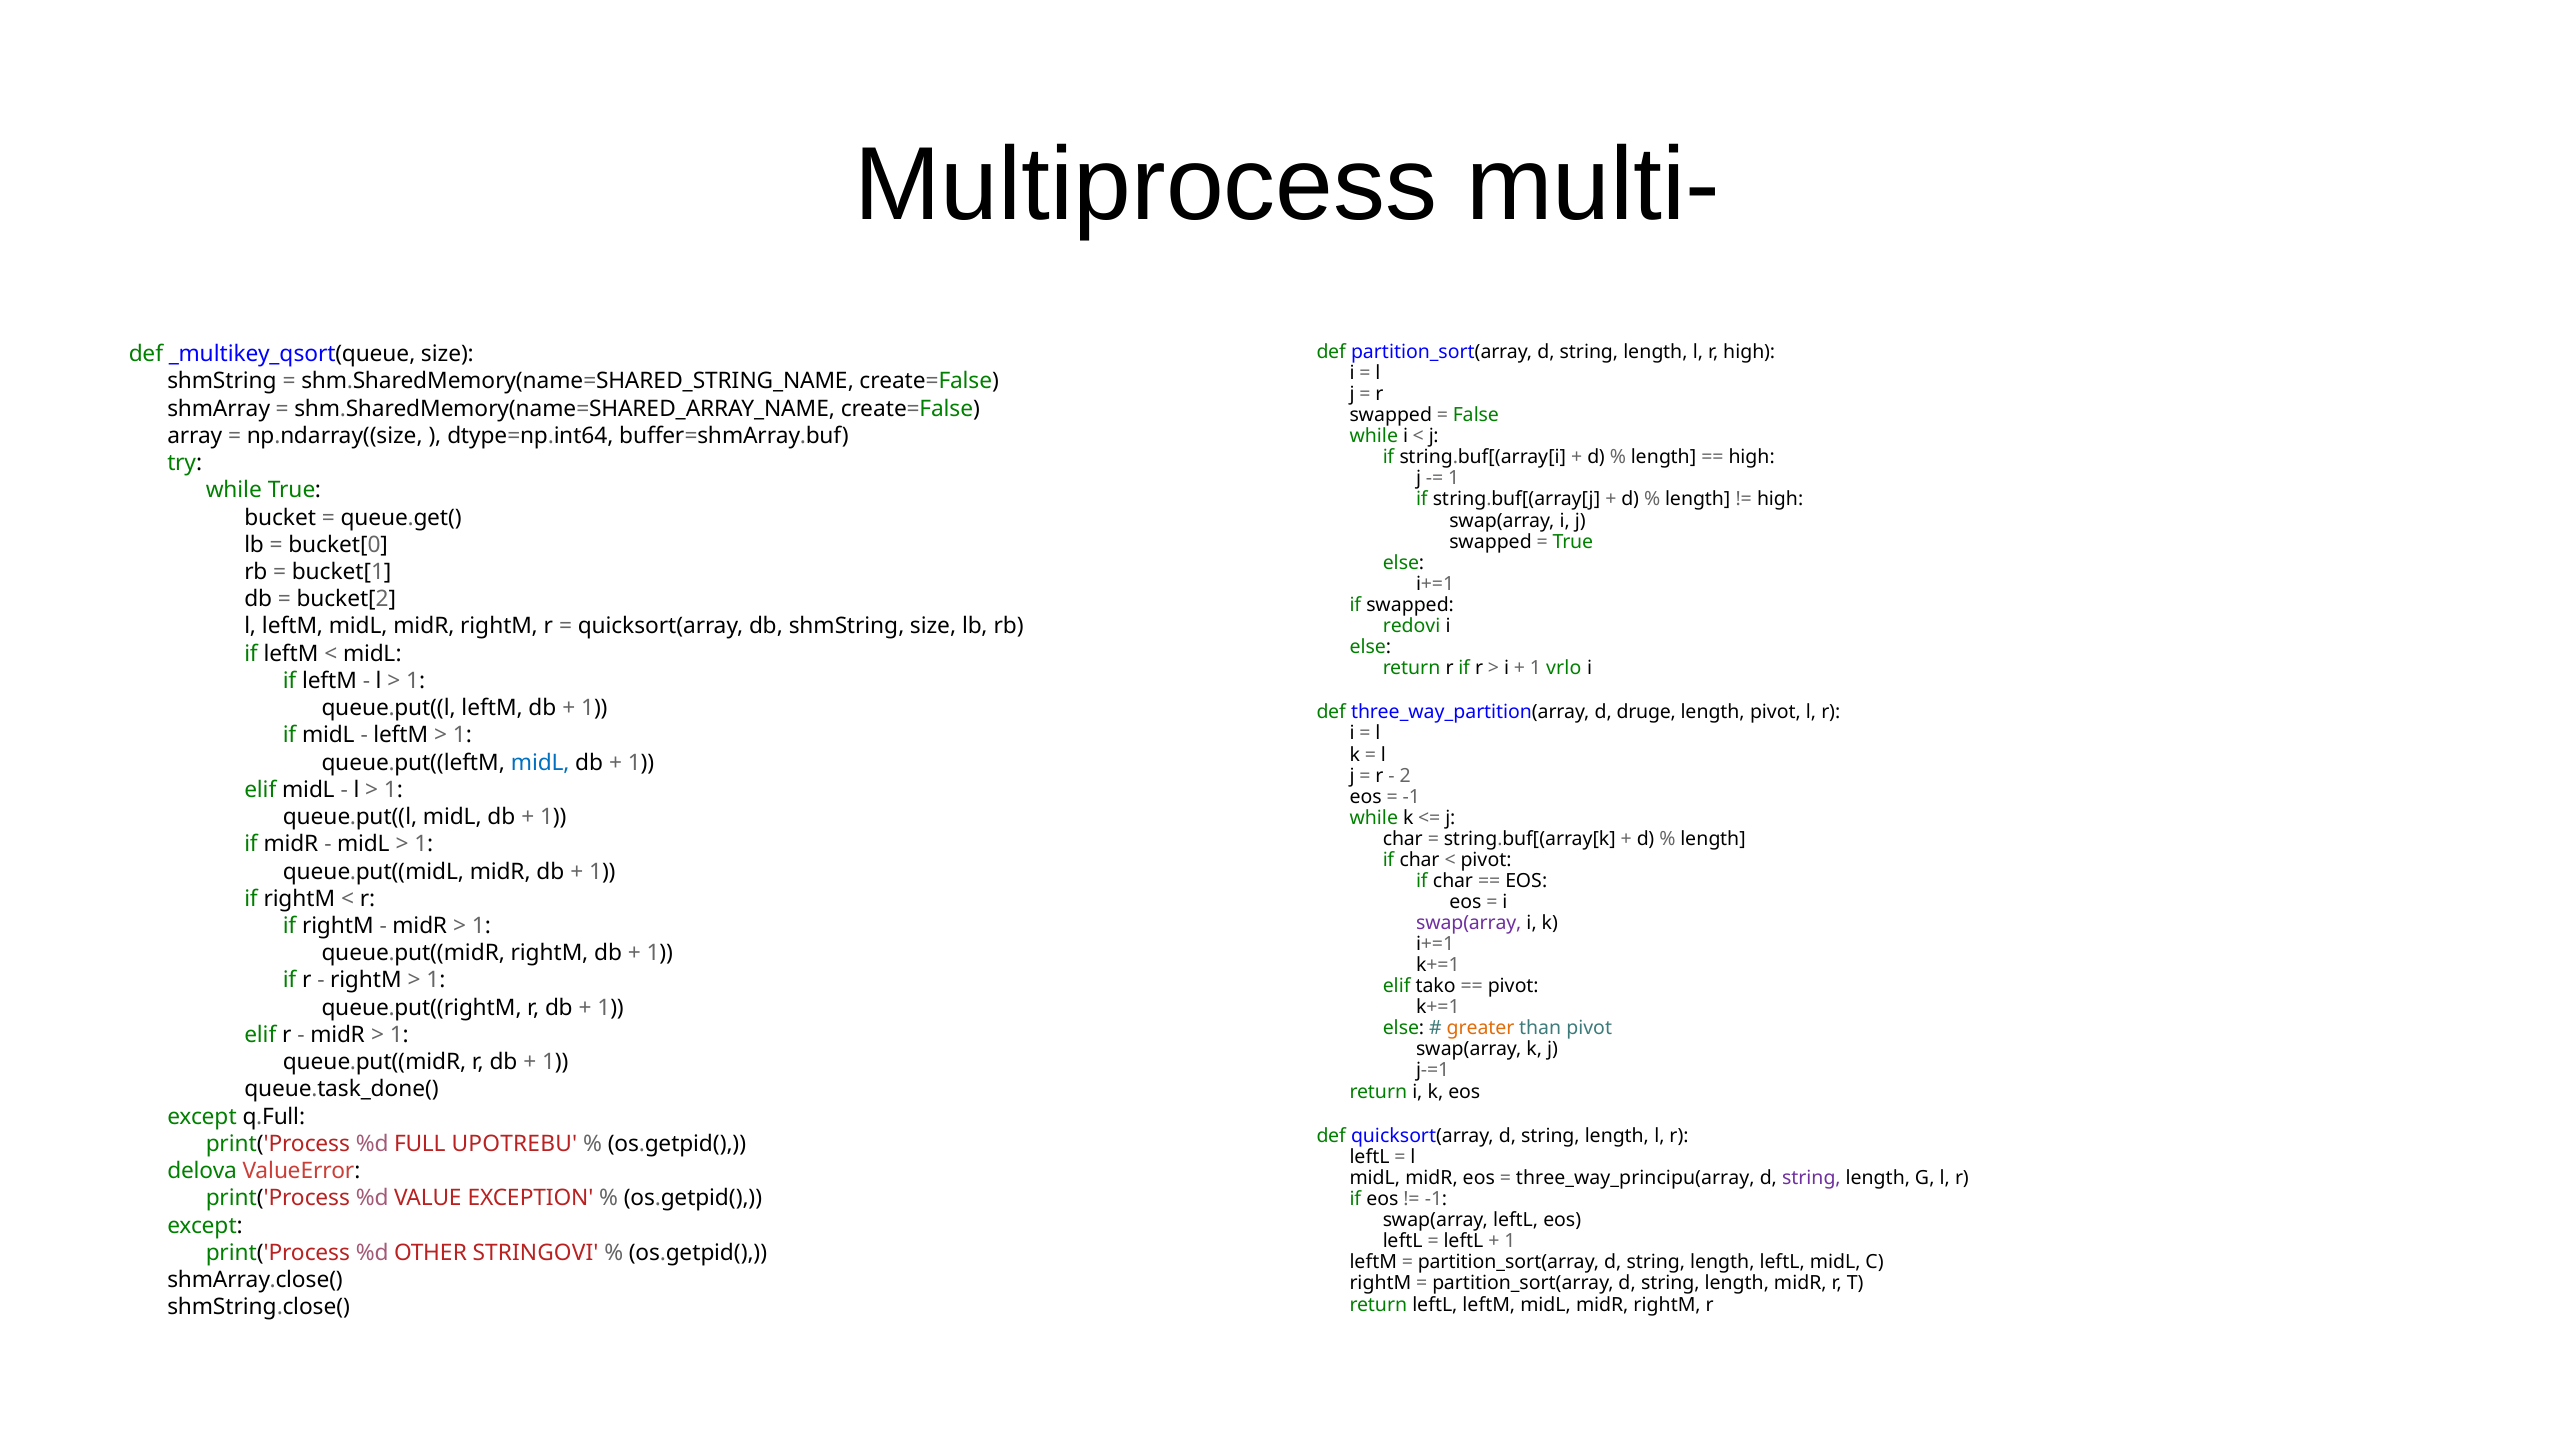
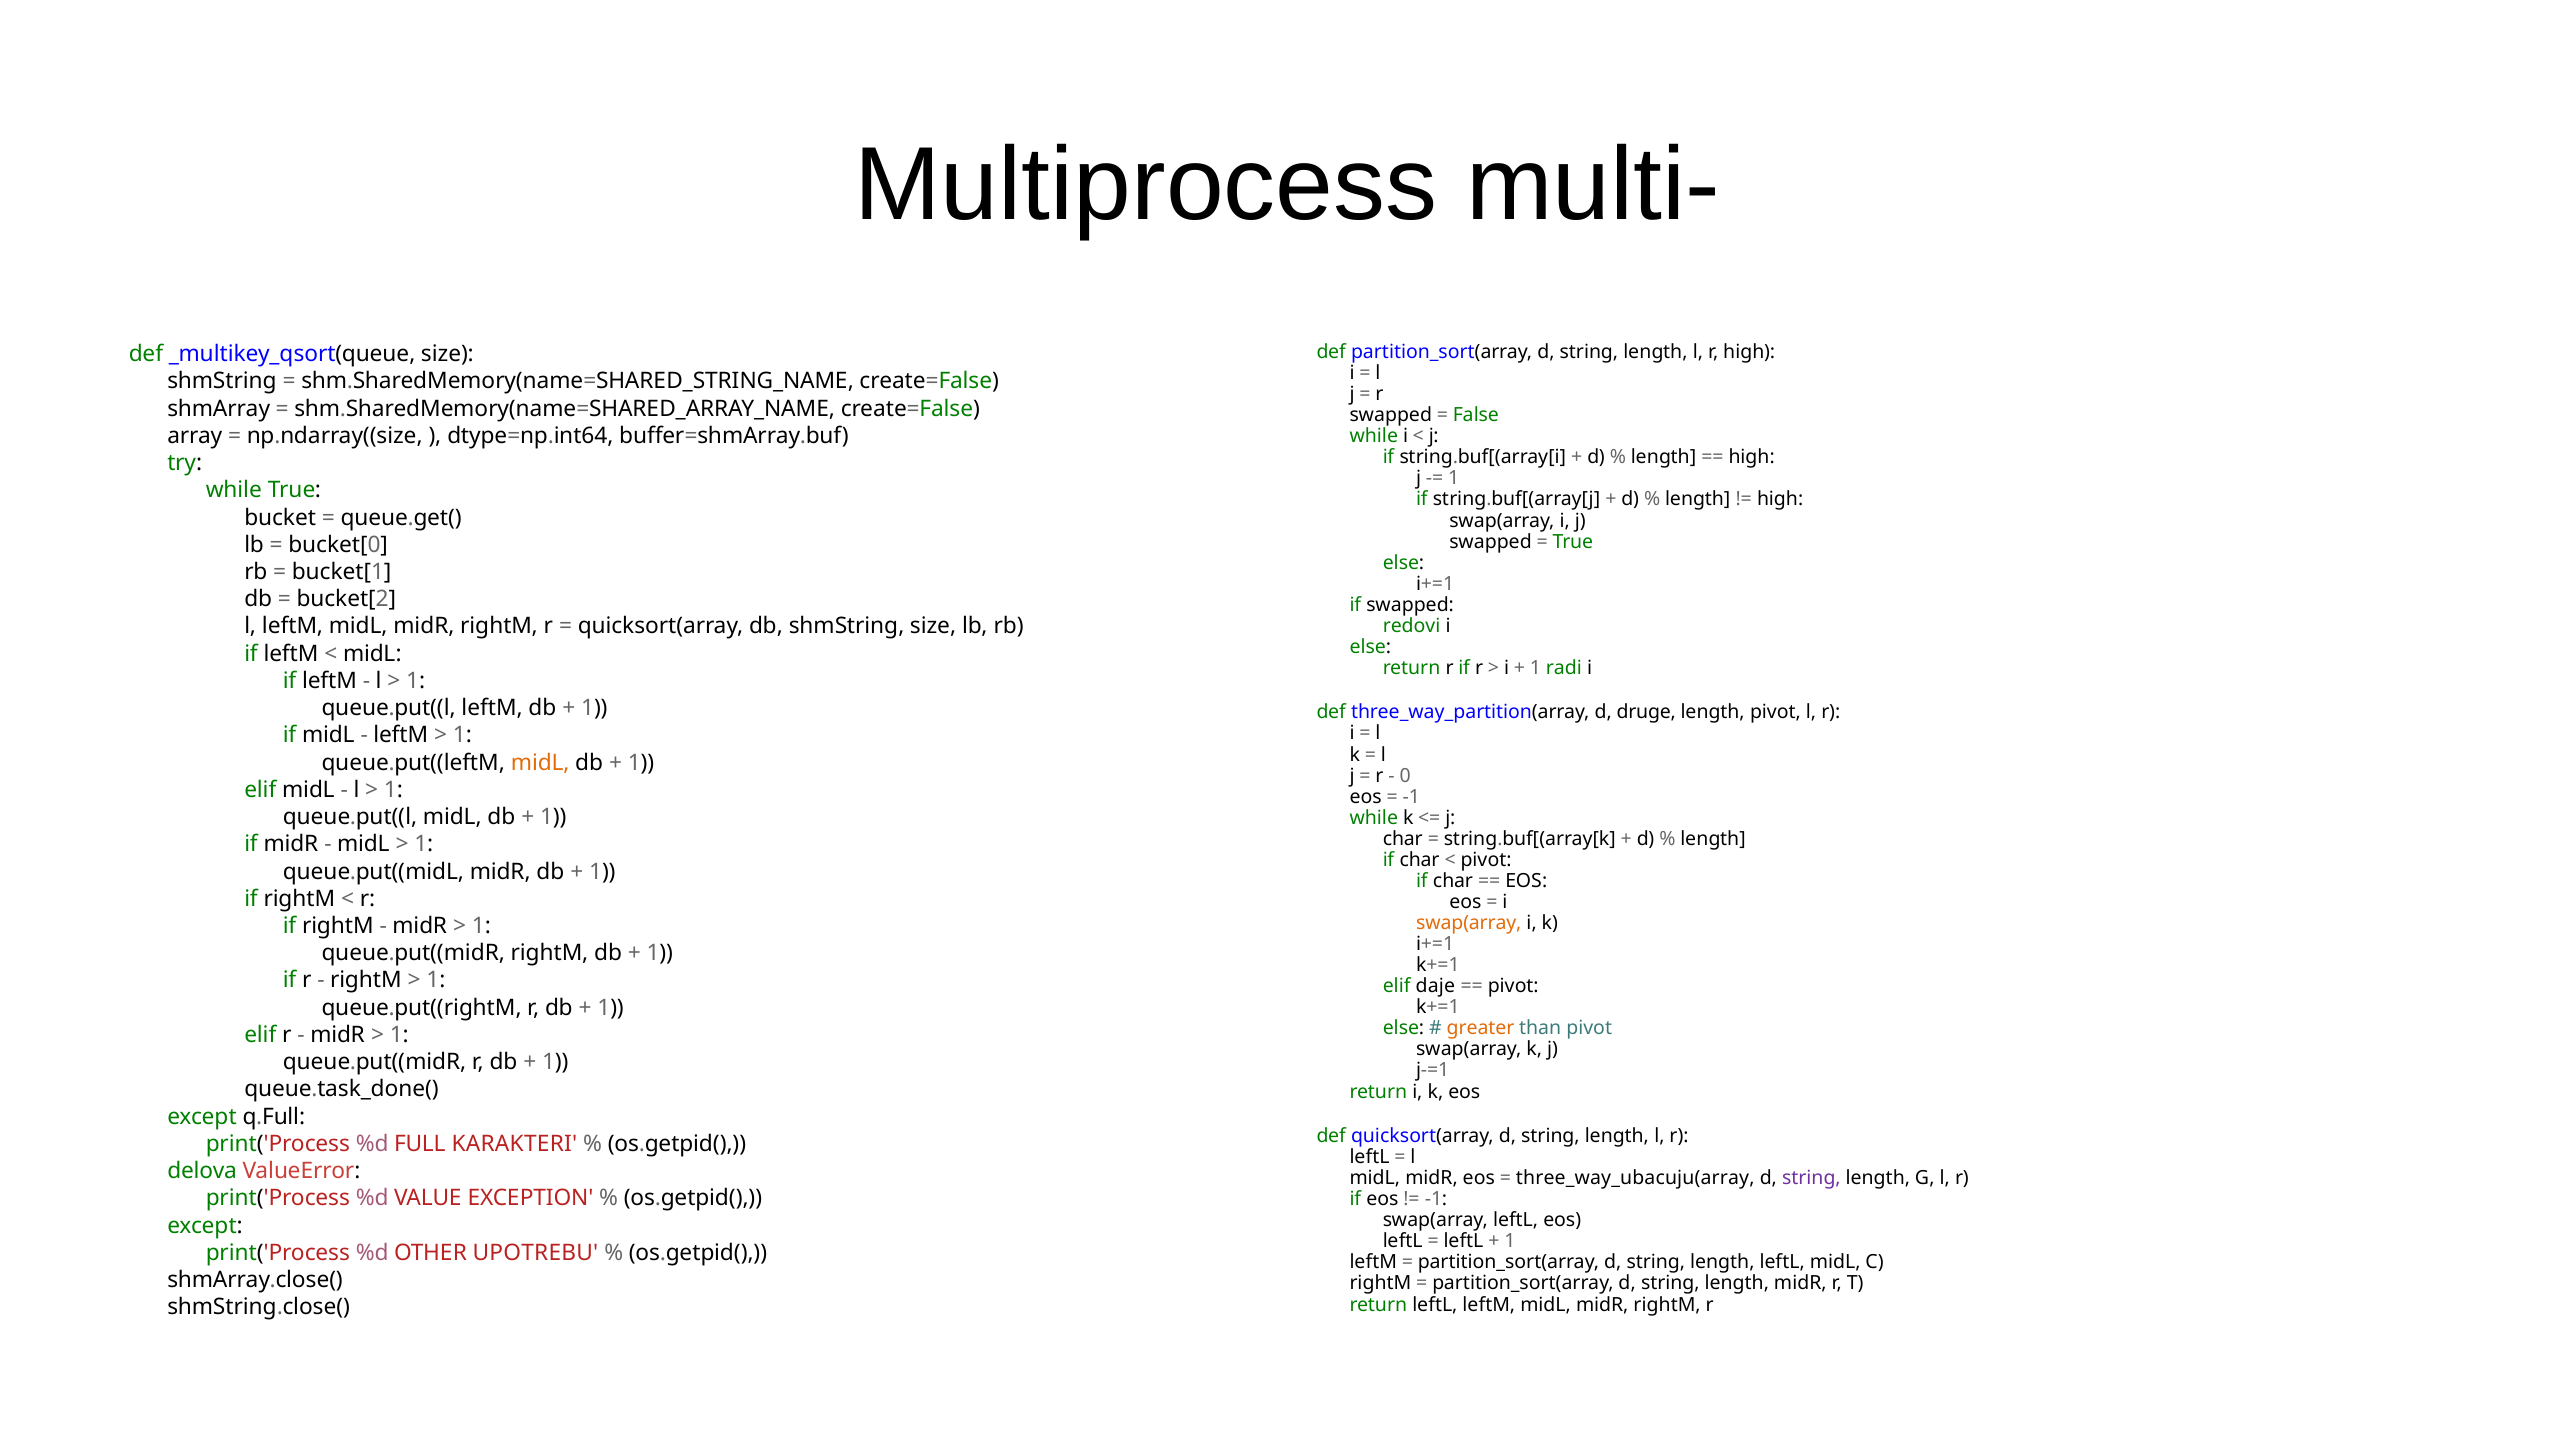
vrlo: vrlo -> radi (1564, 668)
midL colour: blue -> orange (540, 763)
2: 2 -> 0 (1405, 776)
swap(array colour: purple -> orange (1469, 923)
tako: tako -> daje (1435, 986)
UPOTREBU: UPOTREBU -> KARAKTERI (514, 1144)
three_way_principu(array: three_way_principu(array -> three_way_ubacuju(array (1635, 1178)
STRINGOVI: STRINGOVI -> UPOTREBU (535, 1253)
